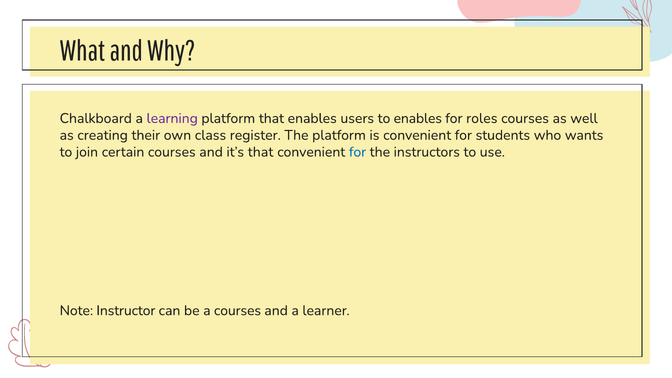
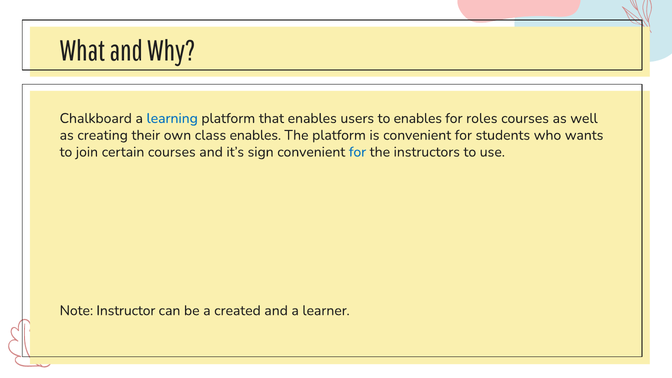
learning colour: purple -> blue (172, 118)
class register: register -> enables (255, 135)
it’s that: that -> sign (261, 152)
a courses: courses -> created (237, 311)
